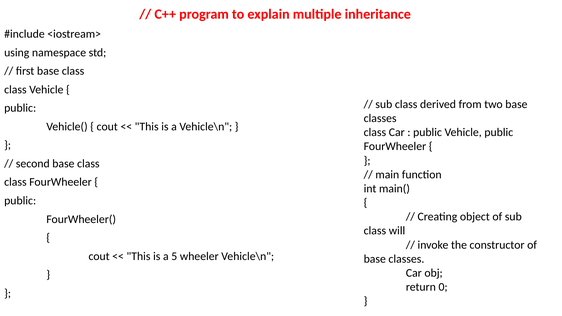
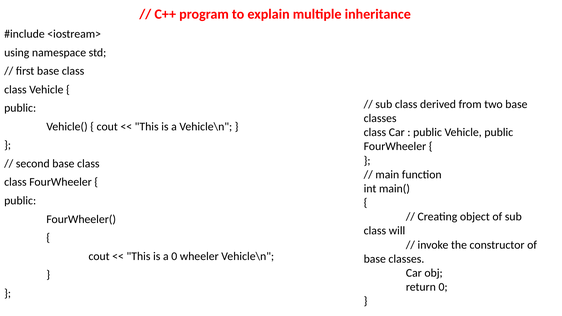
a 5: 5 -> 0 (174, 256)
